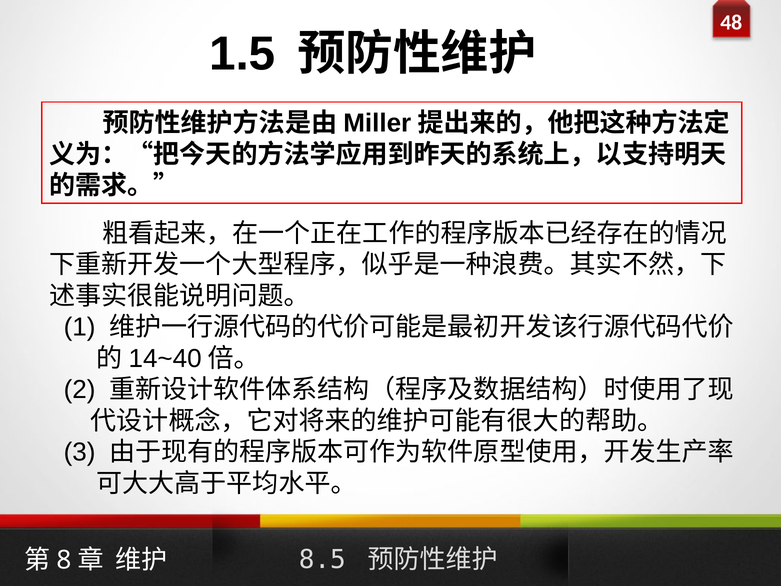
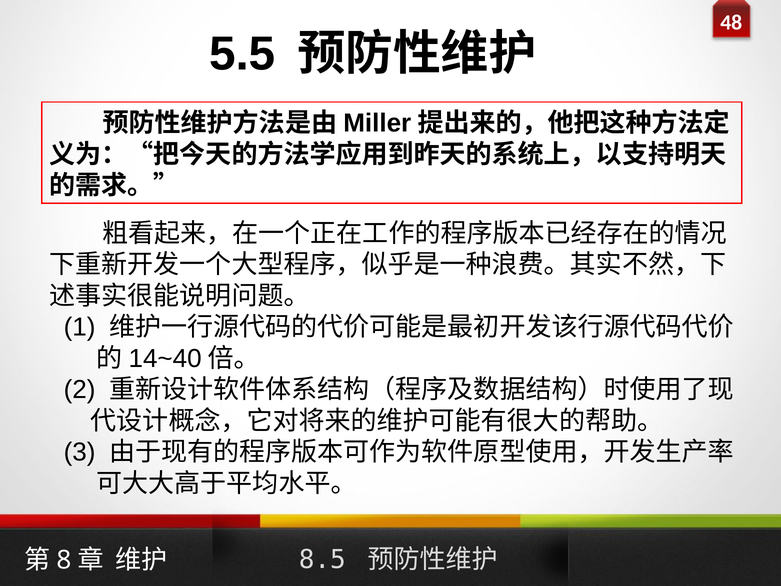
1.5: 1.5 -> 5.5 (242, 54)
